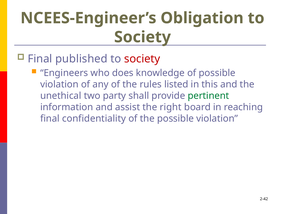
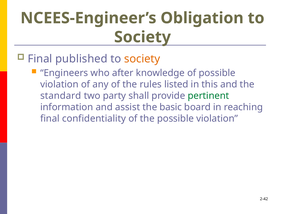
society colour: red -> orange (142, 59)
does: does -> after (123, 73)
unethical: unethical -> standard (61, 96)
right: right -> basic (171, 107)
